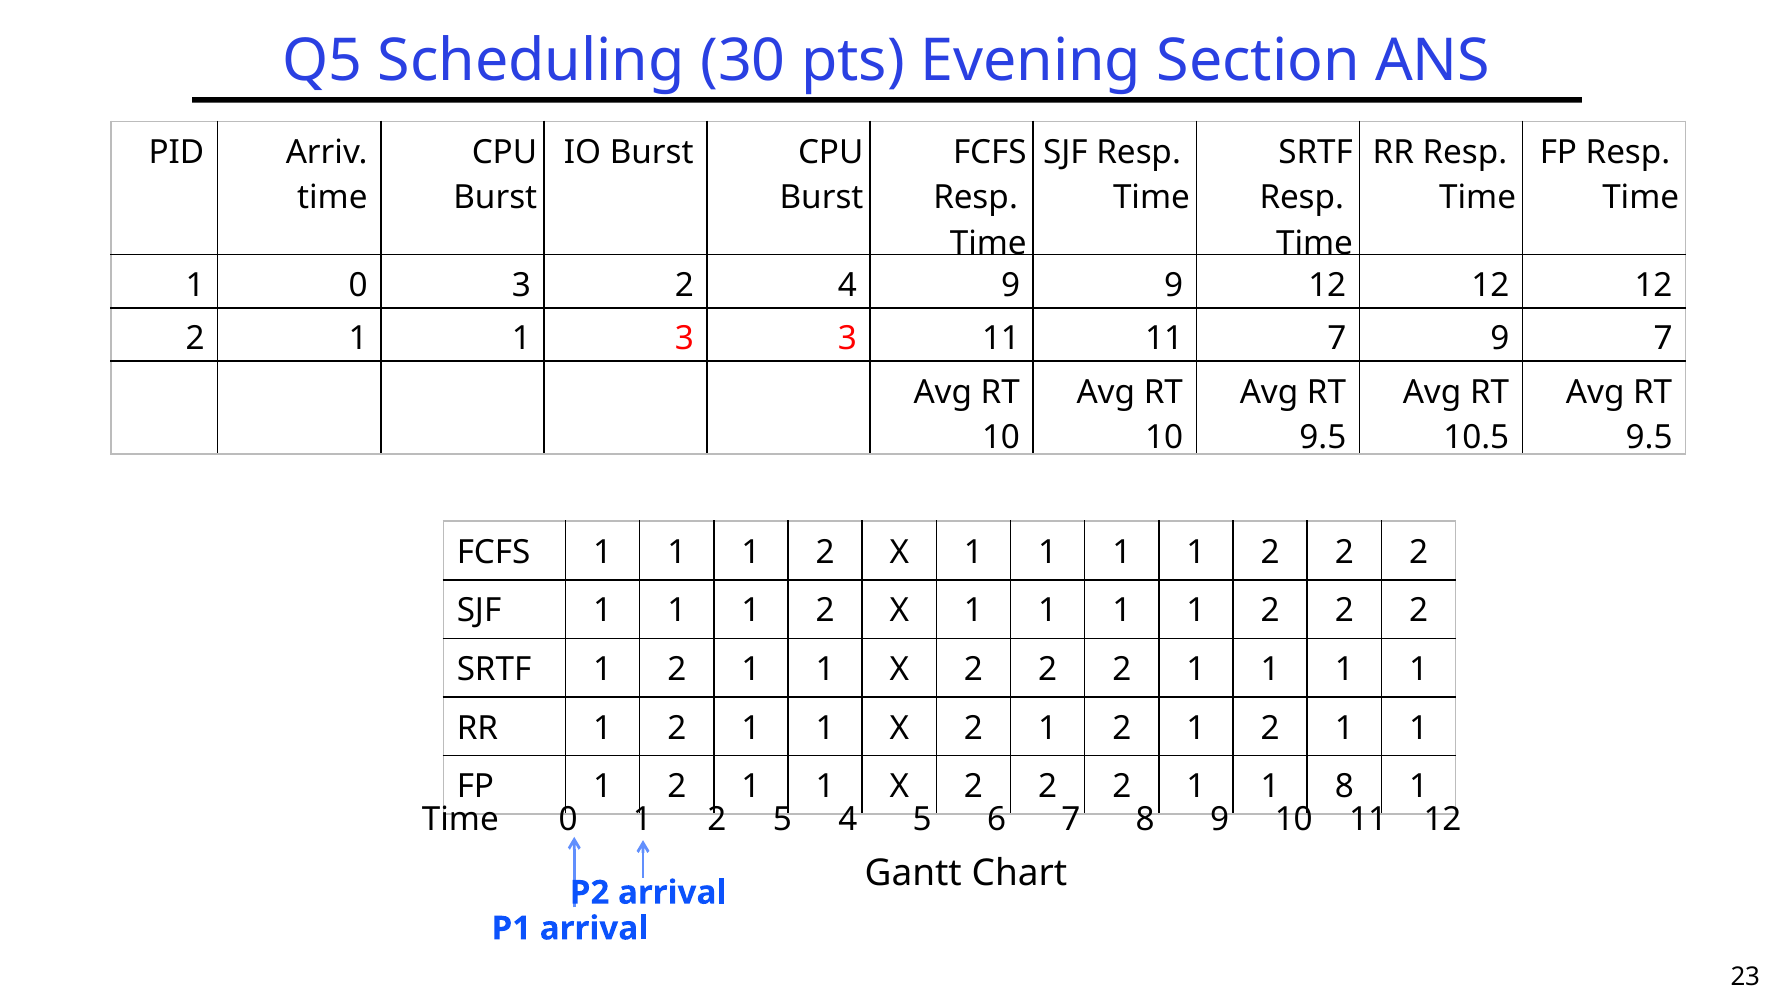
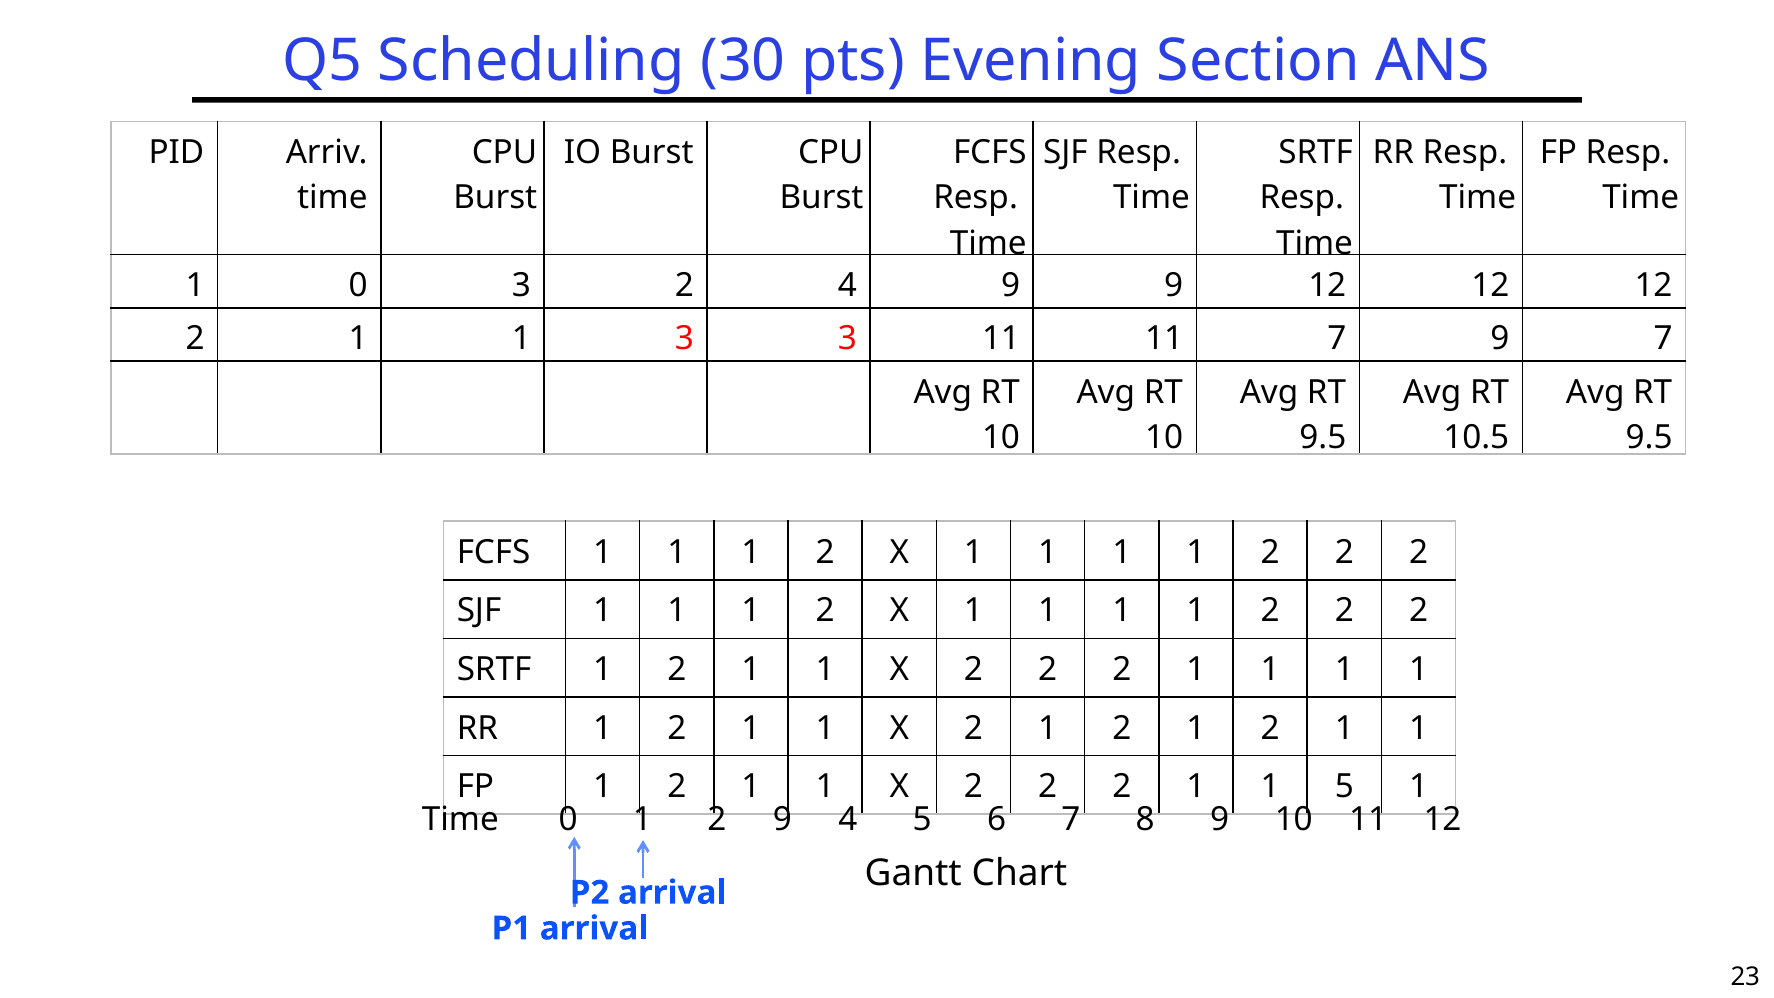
1 8: 8 -> 5 (1344, 787)
2 5: 5 -> 9 (782, 819)
